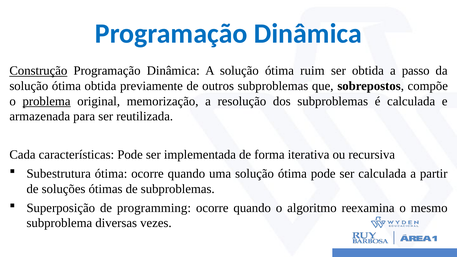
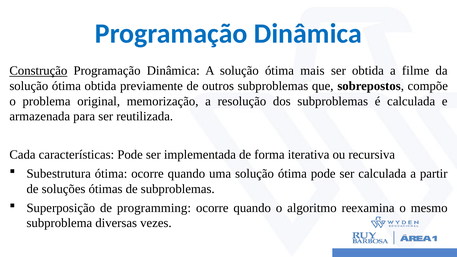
ruim: ruim -> mais (312, 71)
passo: passo -> filme (416, 71)
problema underline: present -> none (47, 101)
